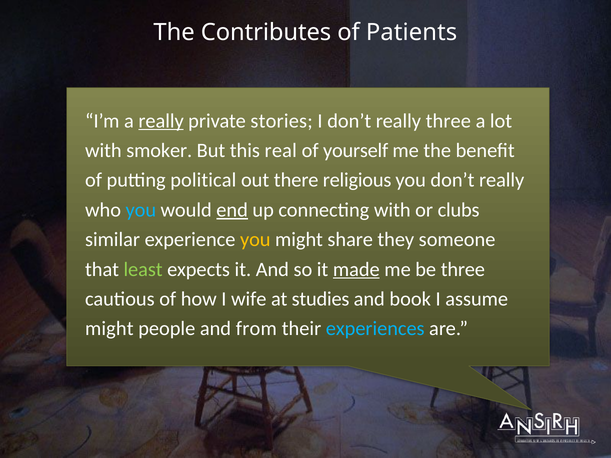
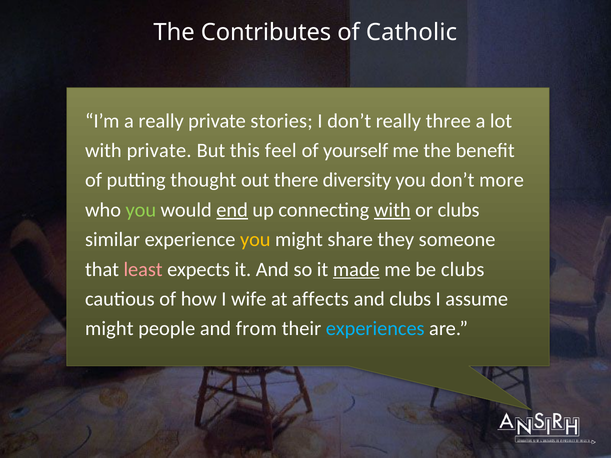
Patients: Patients -> Catholic (412, 32)
really underline: present -> none (161, 121)
with smoker: smoker -> private (159, 151)
real: real -> feel (281, 151)
political: political -> thought (203, 180)
religious: religious -> diversity (357, 180)
you don’t really: really -> more (502, 180)
you colour: light blue -> light green (141, 210)
with underline: none -> present (392, 210)
least colour: light green -> pink (143, 269)
be three: three -> clubs (463, 269)
studies: studies -> affects (320, 299)
and book: book -> clubs (410, 299)
